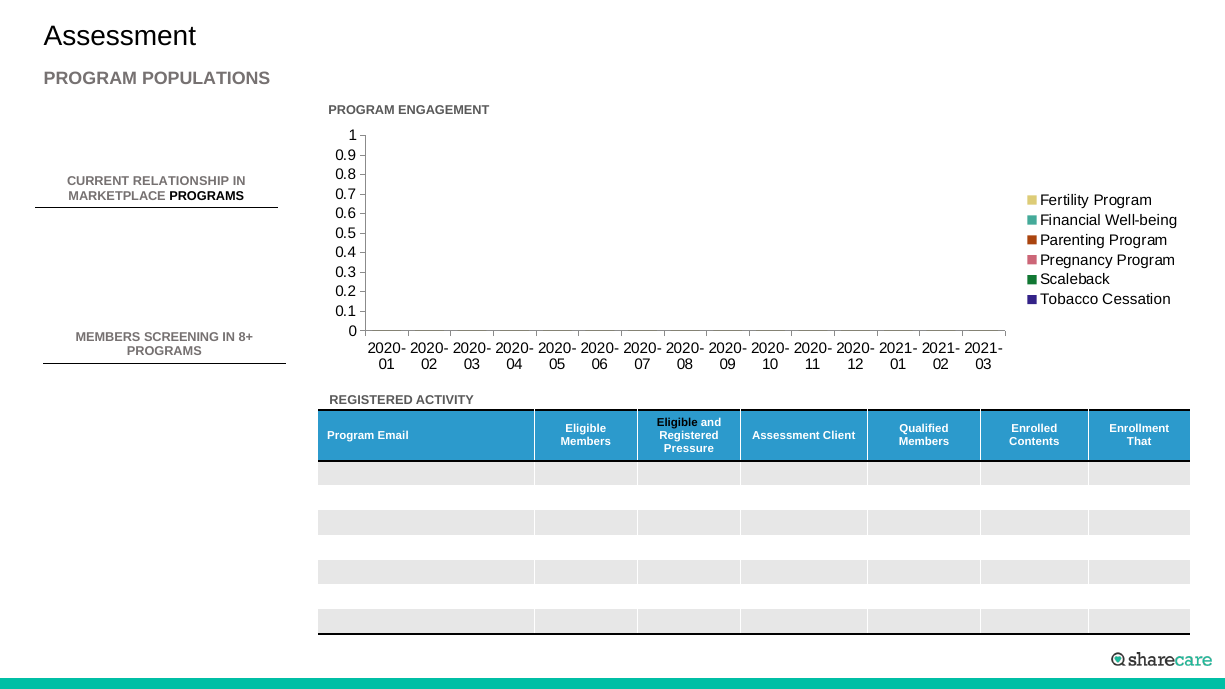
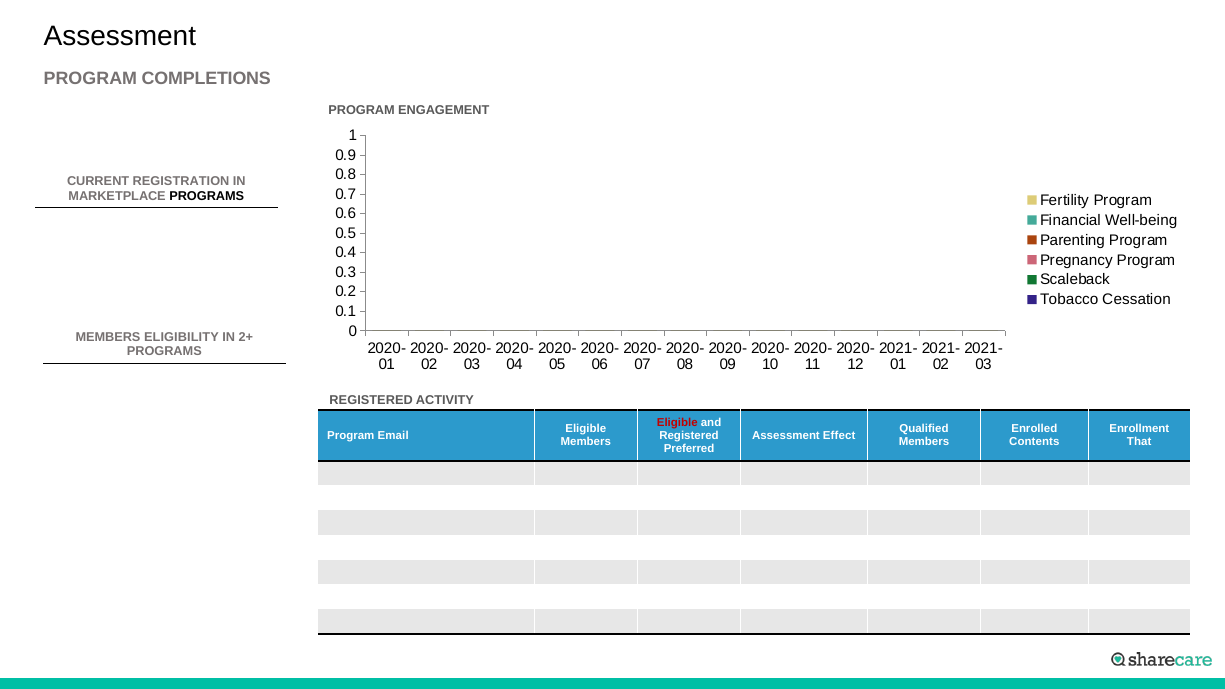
POPULATIONS: POPULATIONS -> COMPLETIONS (206, 78)
RELATIONSHIP: RELATIONSHIP -> REGISTRATION (181, 182)
SCREENING: SCREENING -> ELIGIBILITY (181, 337)
8+: 8+ -> 2+ (246, 337)
Eligible colour: black -> red (677, 423)
Client: Client -> Effect (839, 436)
Pressure: Pressure -> Preferred (689, 448)
